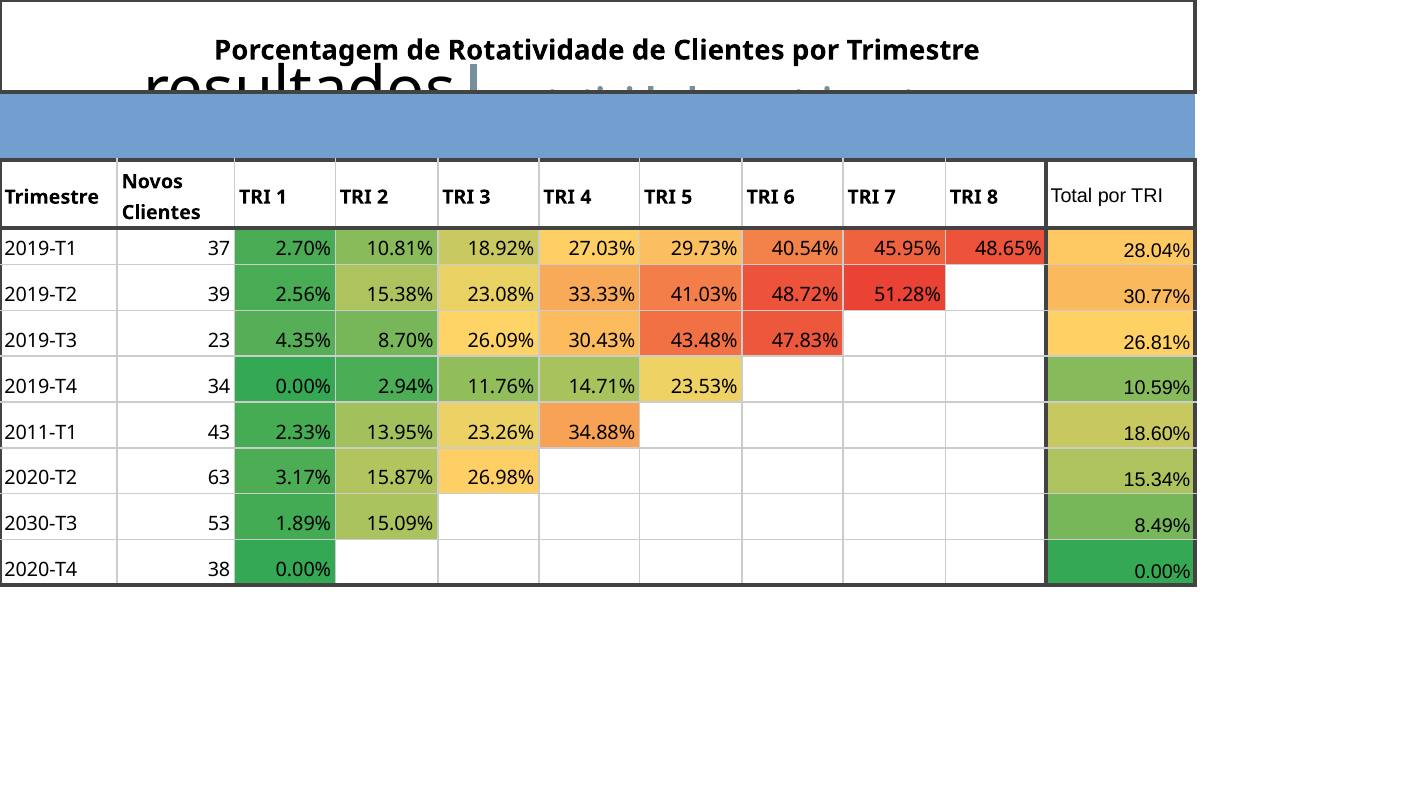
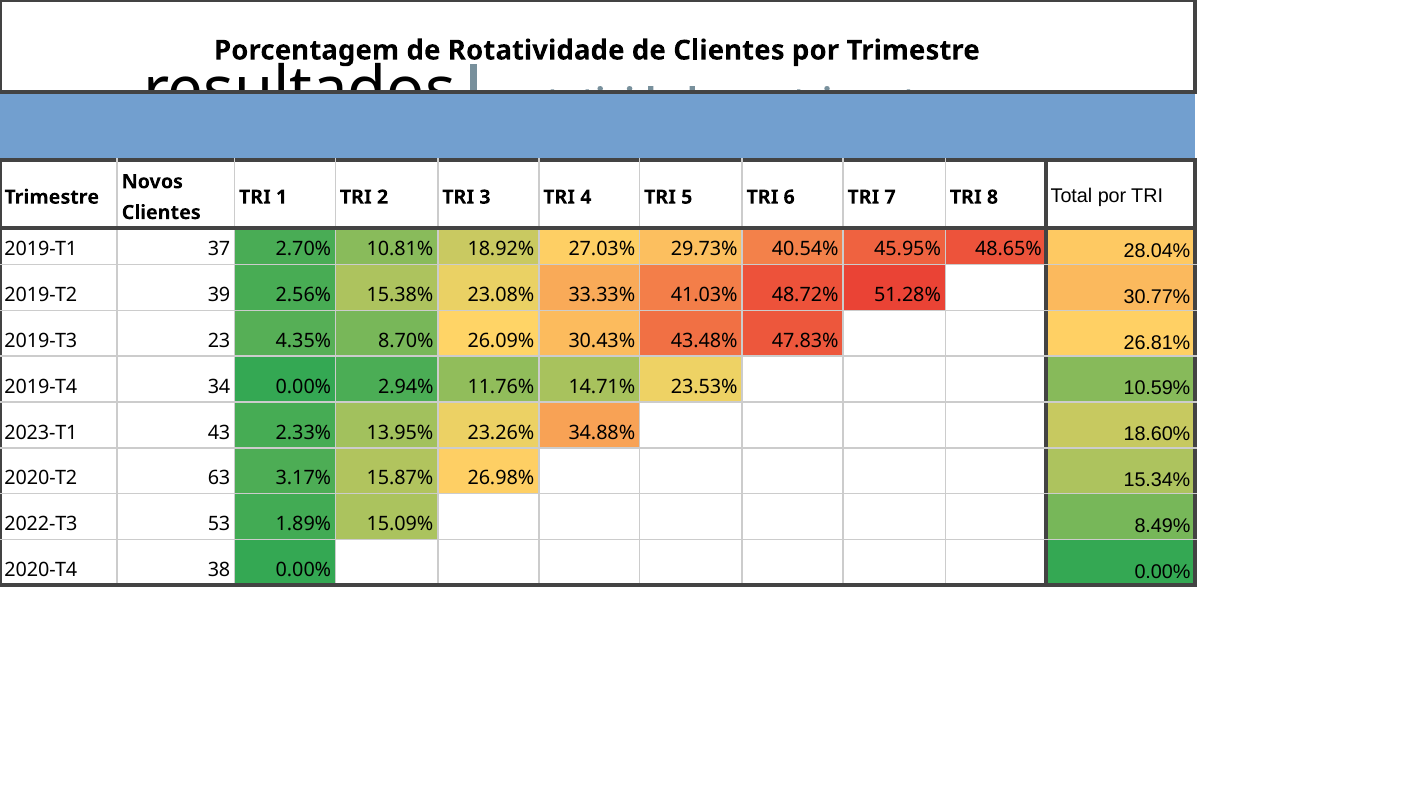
2011-T1: 2011-T1 -> 2023-T1 (41, 432)
2030-T3: 2030-T3 -> 2022-T3 (41, 524)
